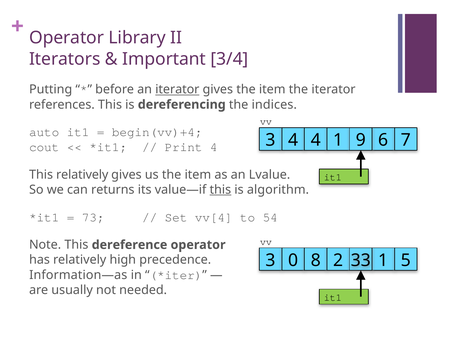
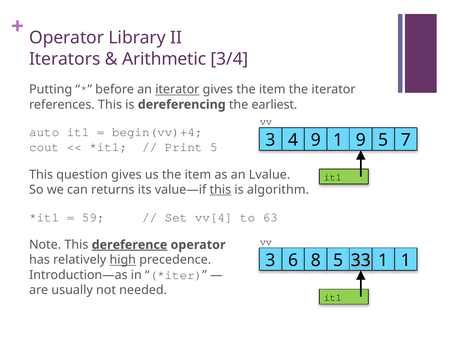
Important: Important -> Arithmetic (164, 59)
indices: indices -> earliest (274, 105)
4 4: 4 -> 9 (316, 140)
1 6: 6 -> 5 (383, 140)
Print 4: 4 -> 5 (214, 147)
This relatively: relatively -> question (82, 175)
73: 73 -> 59 (93, 217)
54: 54 -> 63 (270, 217)
dereference underline: none -> present (130, 245)
0: 0 -> 6 (293, 261)
8 2: 2 -> 5 (338, 261)
1 5: 5 -> 1 (406, 261)
high underline: none -> present (123, 260)
Information—as: Information—as -> Introduction—as (78, 275)
